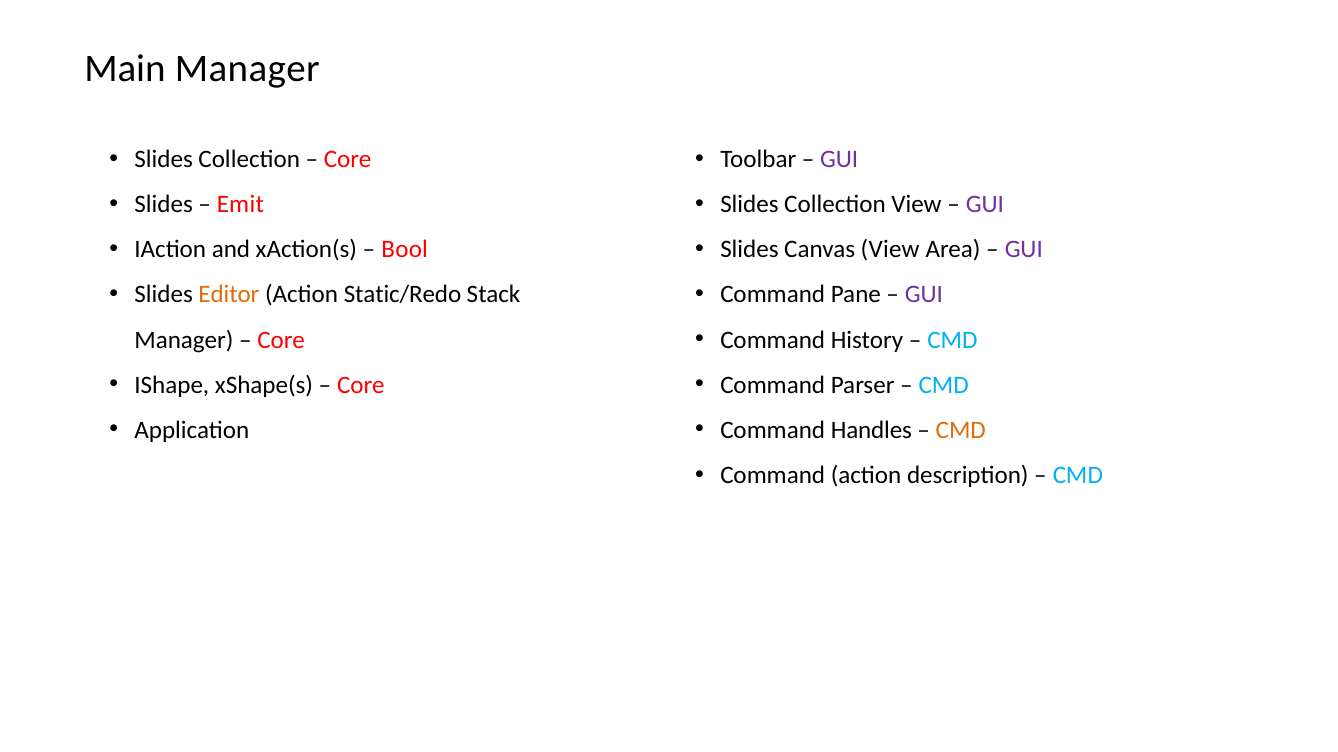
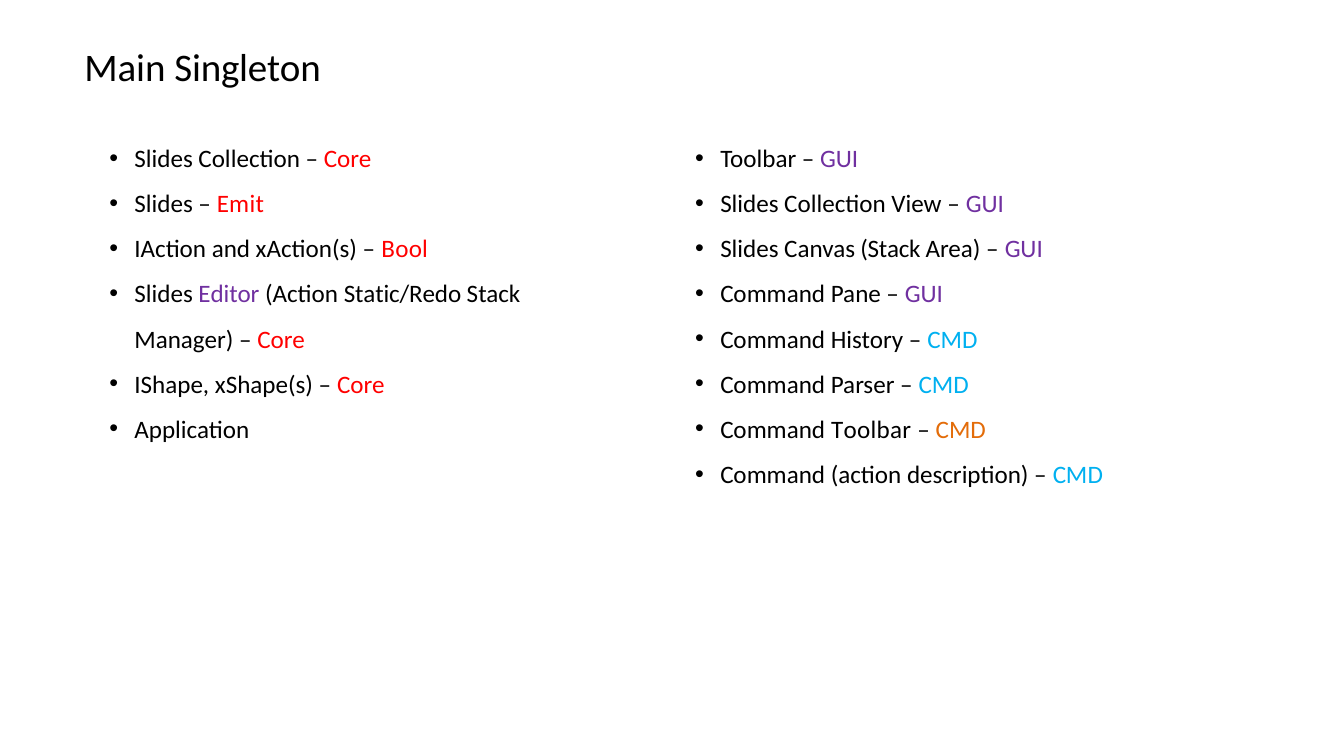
Main Manager: Manager -> Singleton (248, 69)
Canvas View: View -> Stack (890, 250)
Editor colour: orange -> purple (229, 295)
Command Handles: Handles -> Toolbar (871, 430)
